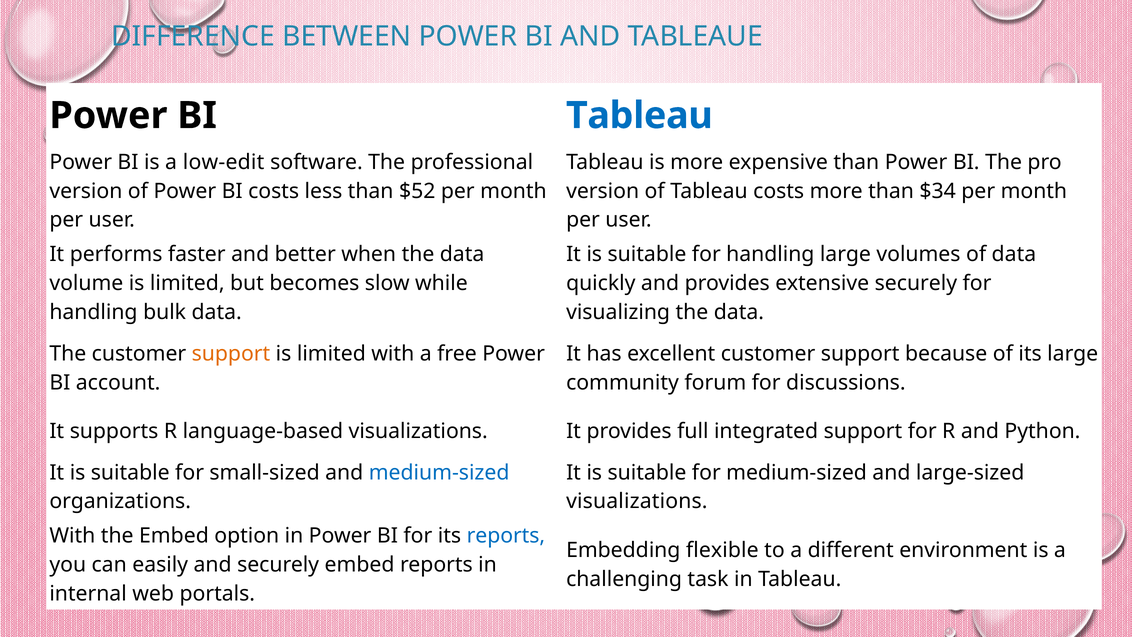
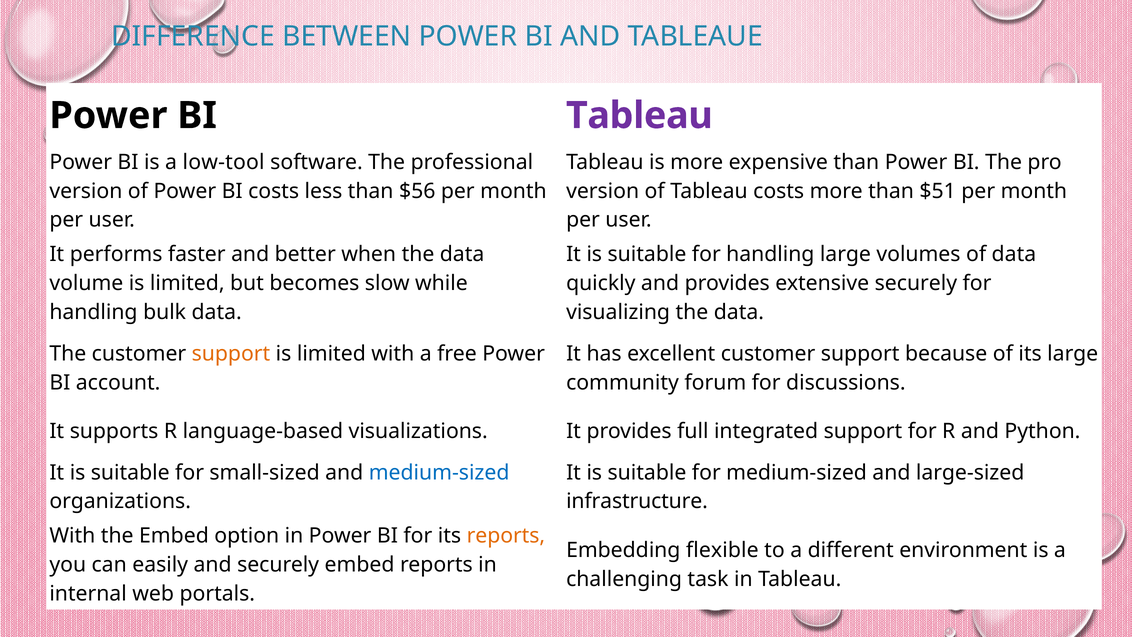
Tableau colour: blue -> purple (639, 116)
low-edit: low-edit -> low-tool (224, 162)
$52: $52 -> $56 (417, 191)
$34: $34 -> $51 (938, 191)
visualizations: visualizations -> infrastructure (637, 501)
reports colour: blue -> orange (506, 536)
